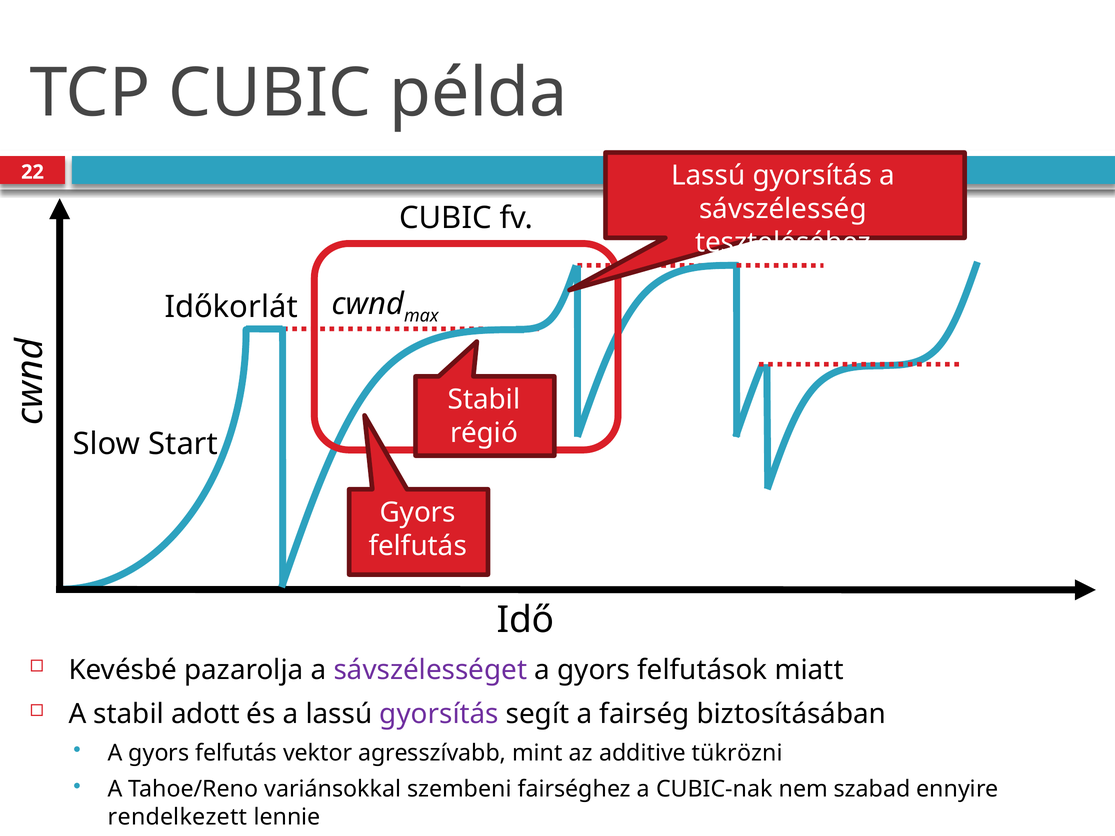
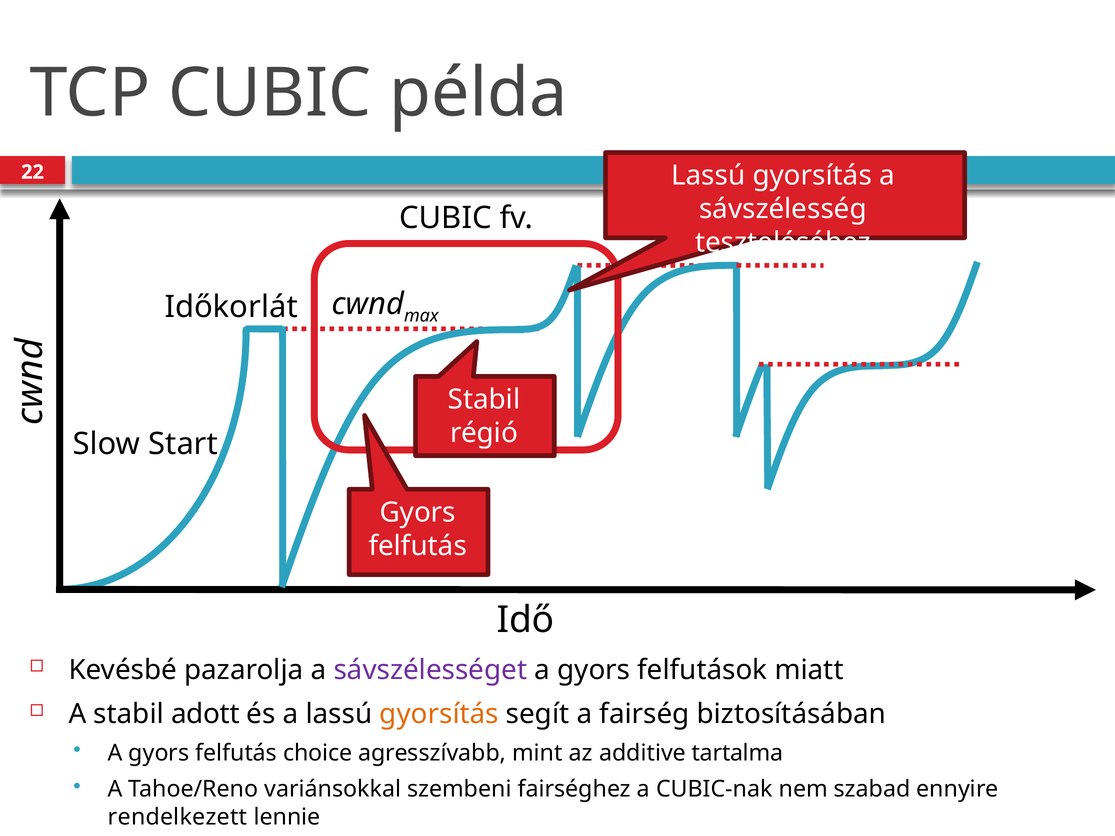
gyorsítás colour: purple -> orange (439, 714)
vektor: vektor -> choice (318, 753)
tükrözni: tükrözni -> tartalma (737, 753)
